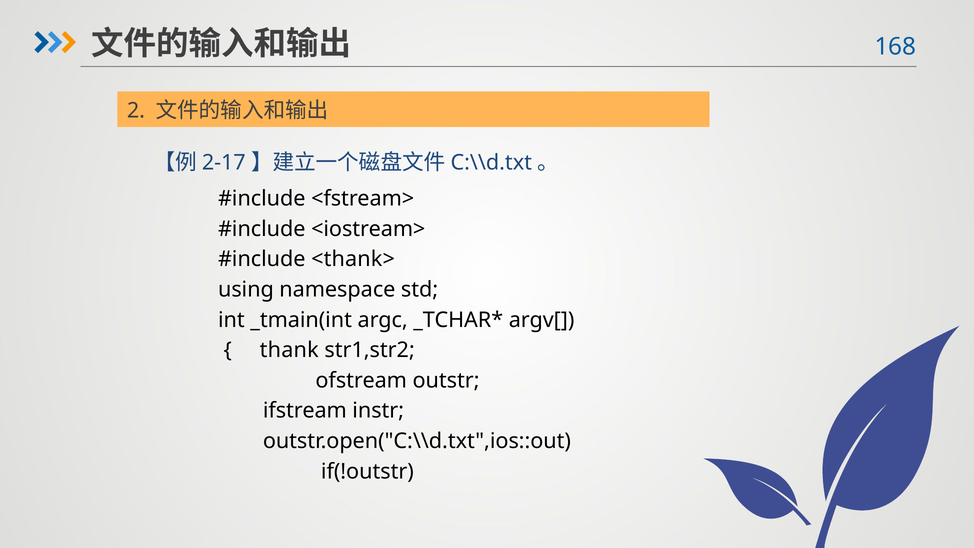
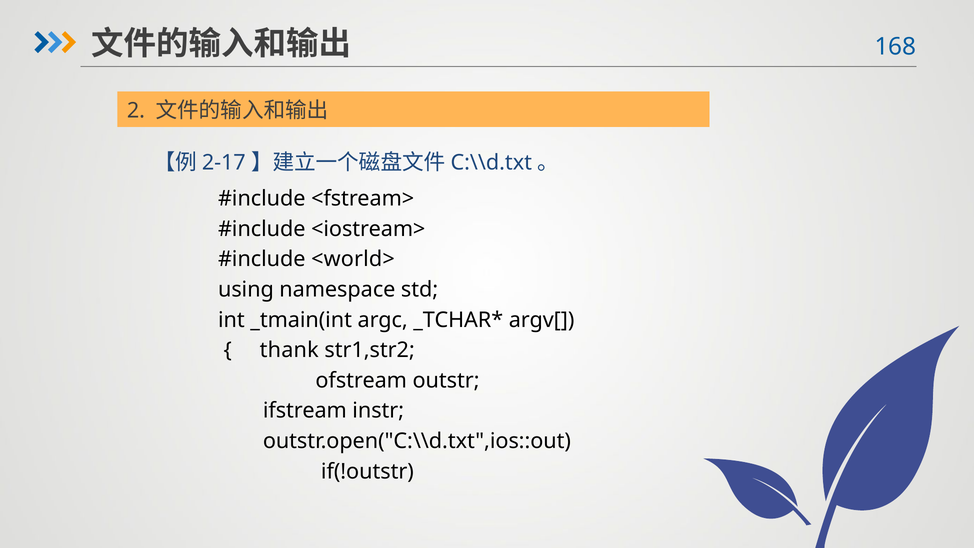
<thank>: <thank> -> <world> (353, 259)
